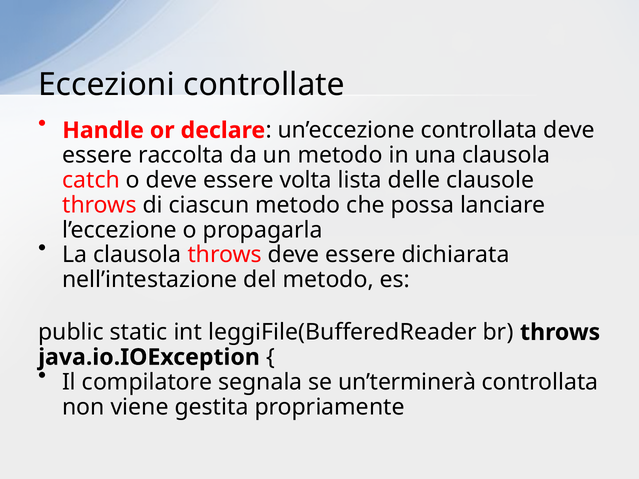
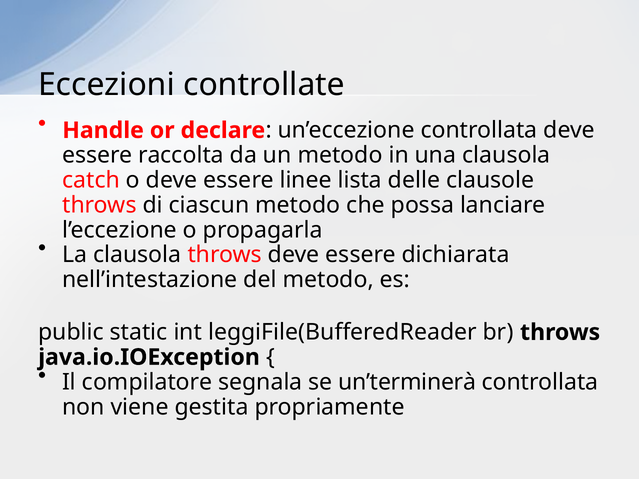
volta: volta -> linee (306, 180)
